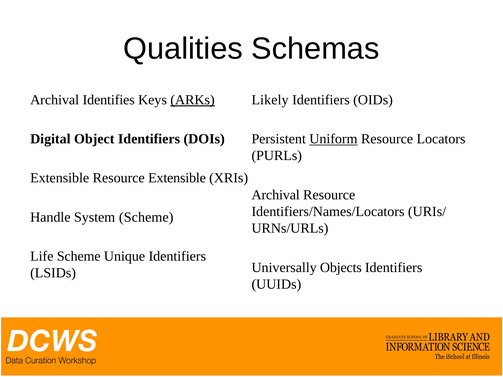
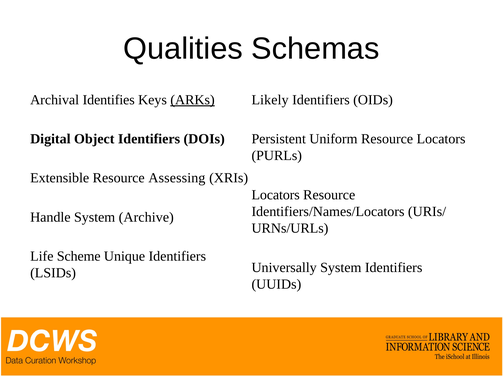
Uniform underline: present -> none (333, 139)
Resource Extensible: Extensible -> Assessing (177, 178)
Archival: Archival -> Locators (276, 195)
System Scheme: Scheme -> Archive (146, 217)
Universally Objects: Objects -> System (341, 268)
